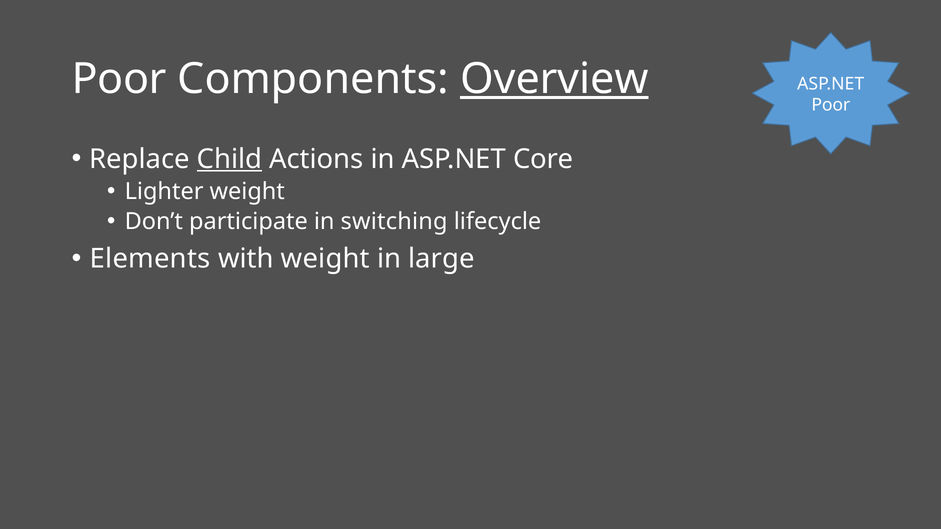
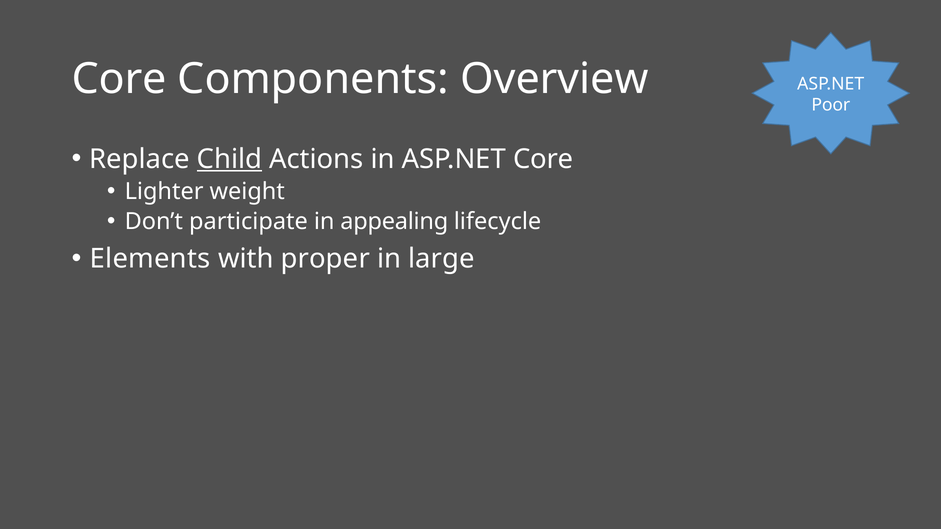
Poor: Poor -> Core (119, 79)
Overview underline: present -> none (554, 79)
switching: switching -> appealing (394, 222)
with weight: weight -> proper (325, 259)
